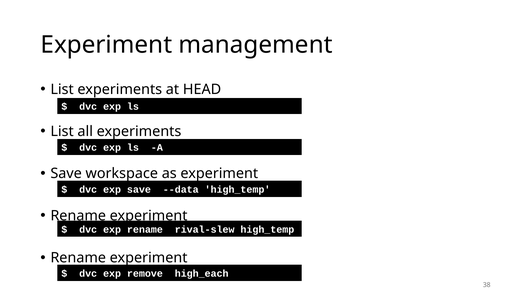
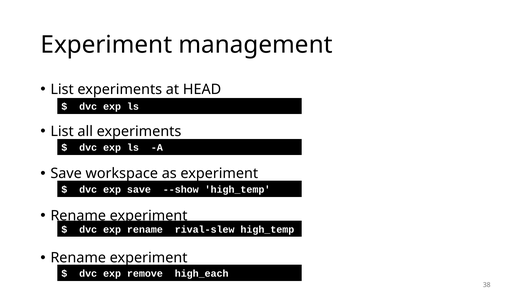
--data: --data -> --show (181, 189)
